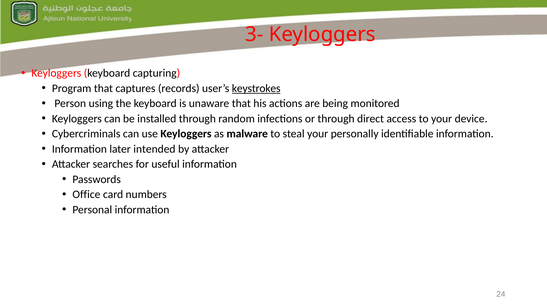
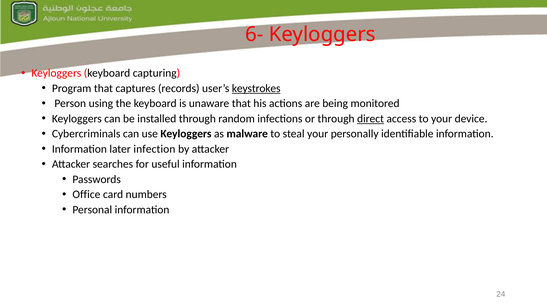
3-: 3- -> 6- (254, 34)
direct underline: none -> present (371, 119)
intended: intended -> infection (154, 149)
